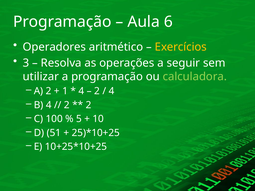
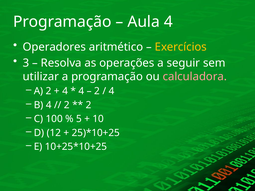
Aula 6: 6 -> 4 (168, 22)
calculadora colour: light green -> pink (195, 77)
1: 1 -> 4 (65, 91)
51: 51 -> 12 (54, 133)
